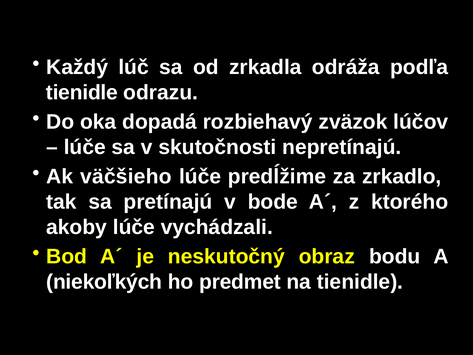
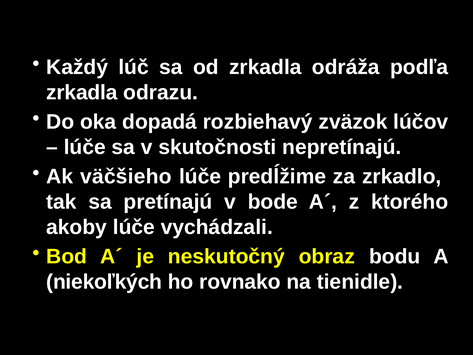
tienidle: tienidle -> zrkadla (82, 92)
predmet: predmet -> rovnako (240, 282)
